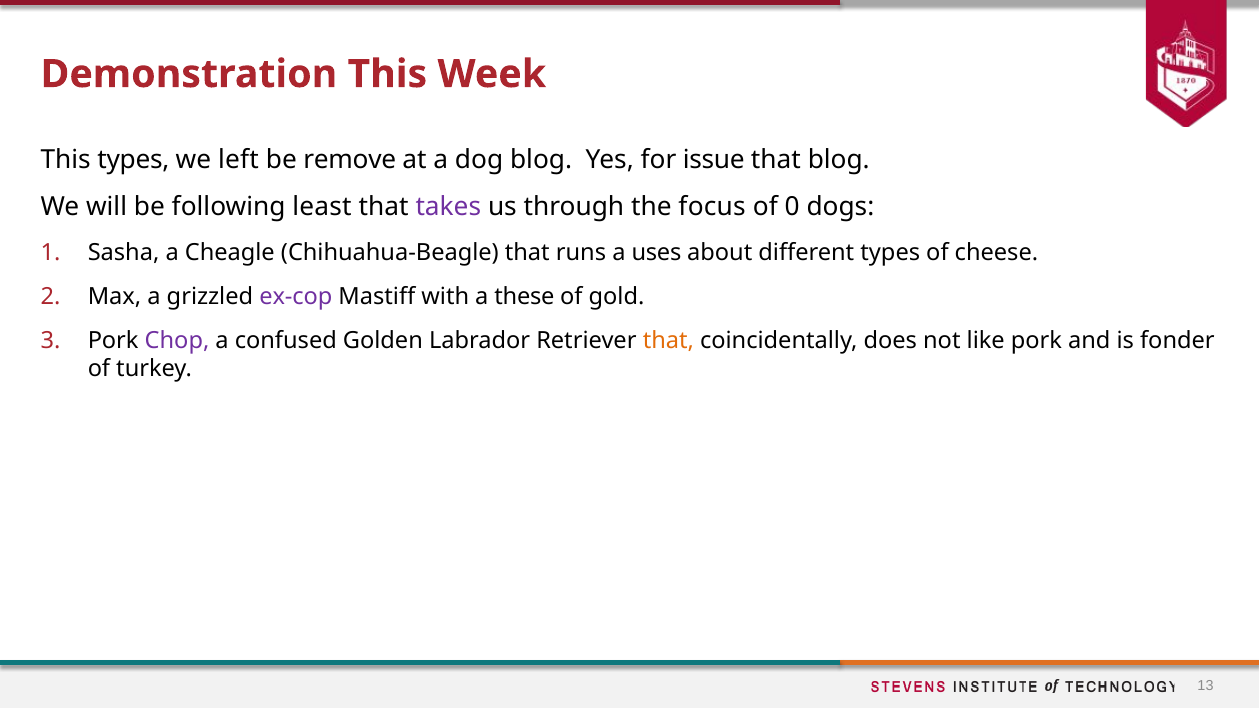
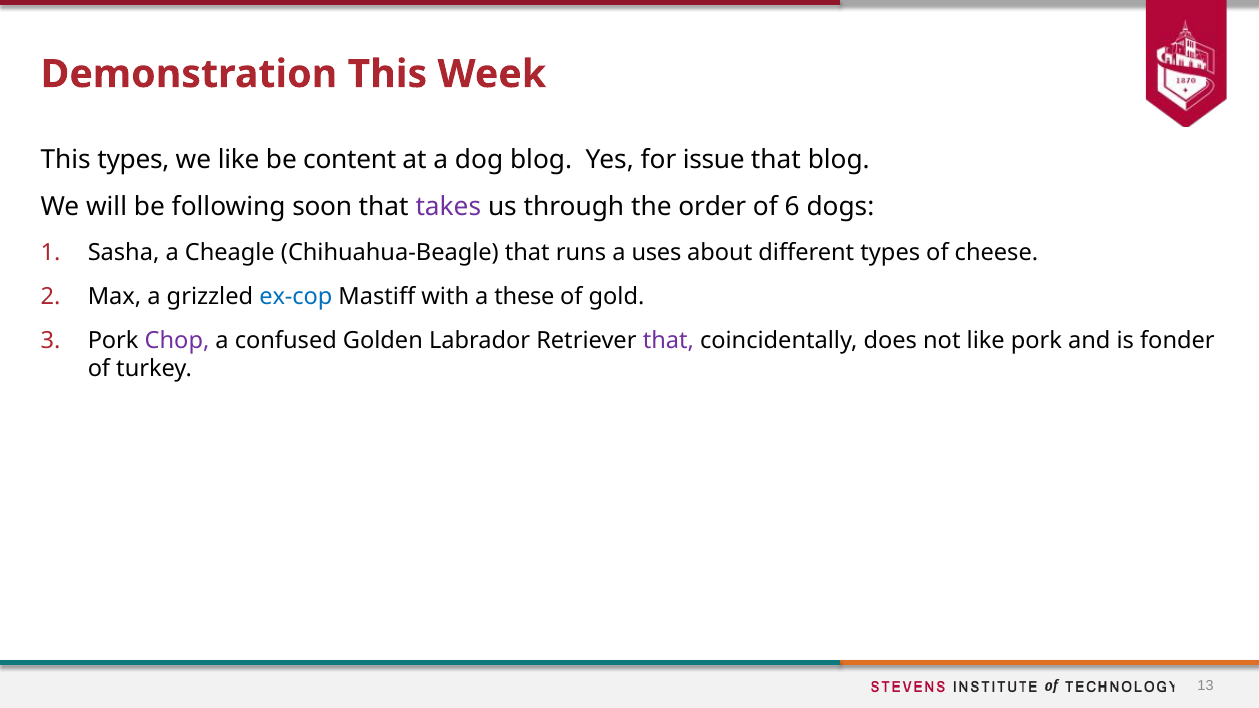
we left: left -> like (239, 160)
remove: remove -> content (350, 160)
least: least -> soon (322, 207)
focus: focus -> order (712, 207)
0: 0 -> 6 (792, 207)
ex-cop colour: purple -> blue (296, 297)
that colour: orange -> purple (668, 341)
